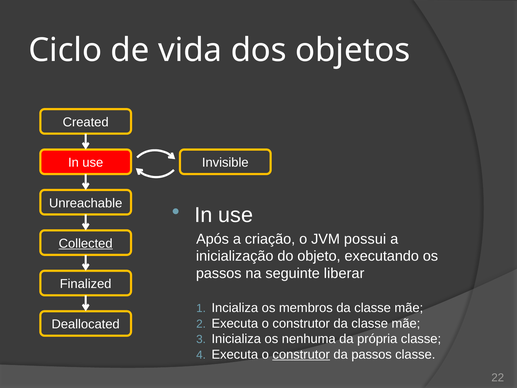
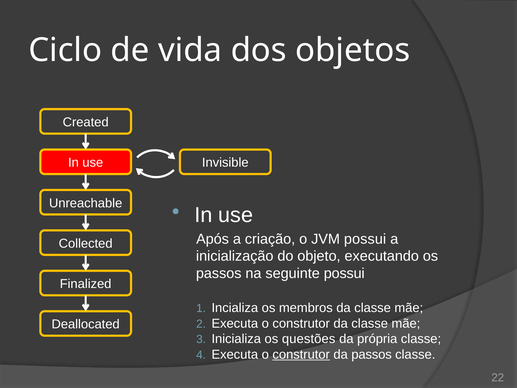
Collected underline: present -> none (86, 243)
seguinte liberar: liberar -> possui (344, 273)
nenhuma: nenhuma -> questões (309, 339)
